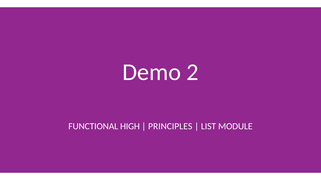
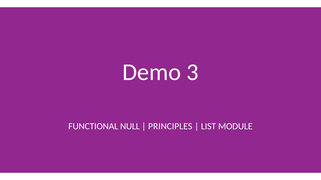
2: 2 -> 3 (193, 73)
HIGH: HIGH -> NULL (130, 127)
